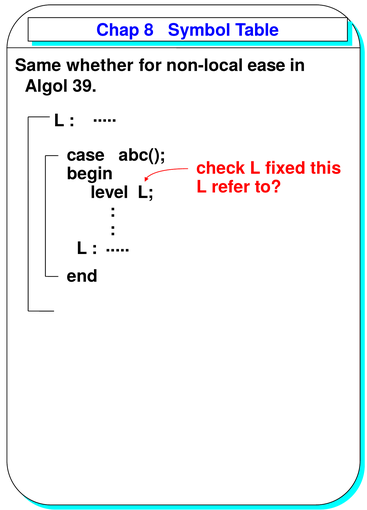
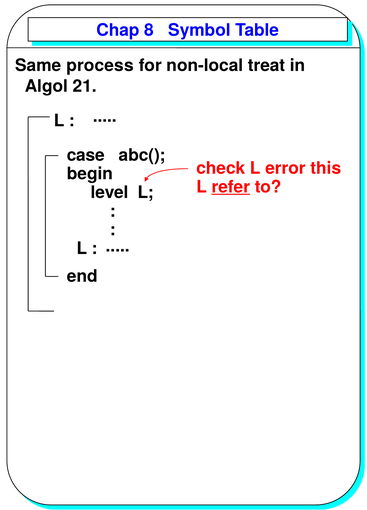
whether: whether -> process (100, 65)
ease: ease -> treat (267, 65)
39: 39 -> 21 (85, 86)
fixed: fixed -> error (285, 168)
refer underline: none -> present (231, 187)
